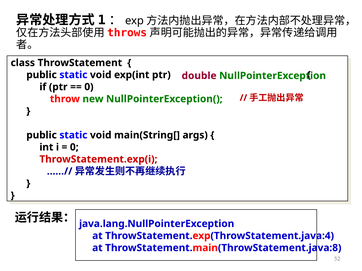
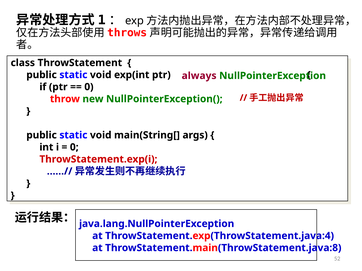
double: double -> always (199, 76)
